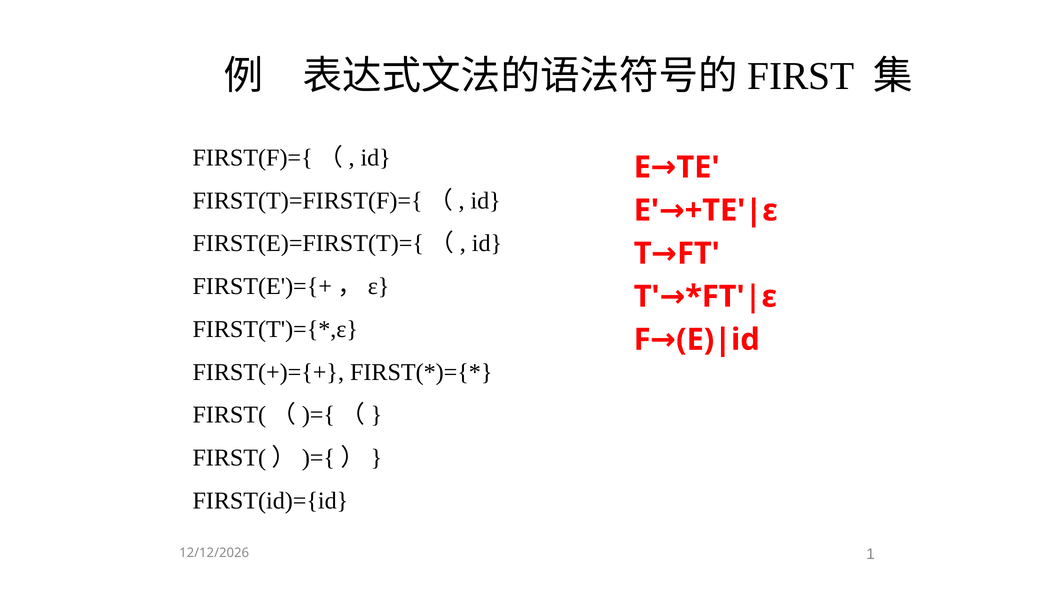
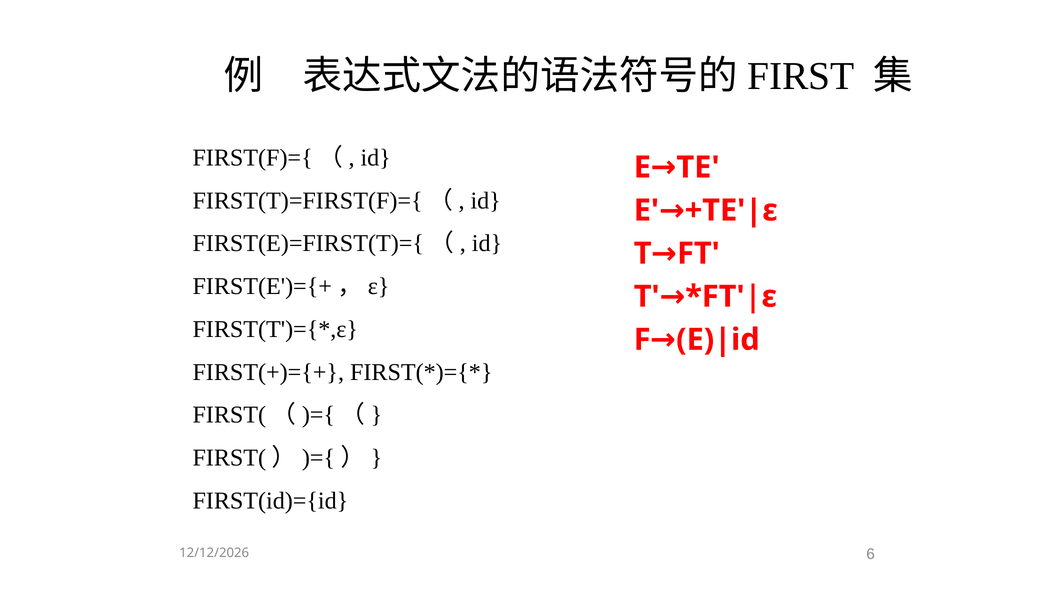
1: 1 -> 6 (871, 554)
